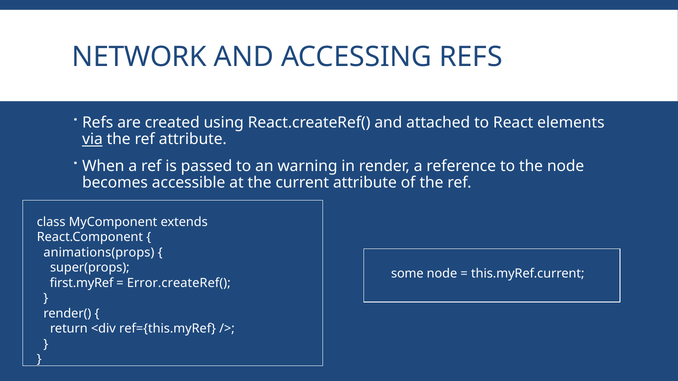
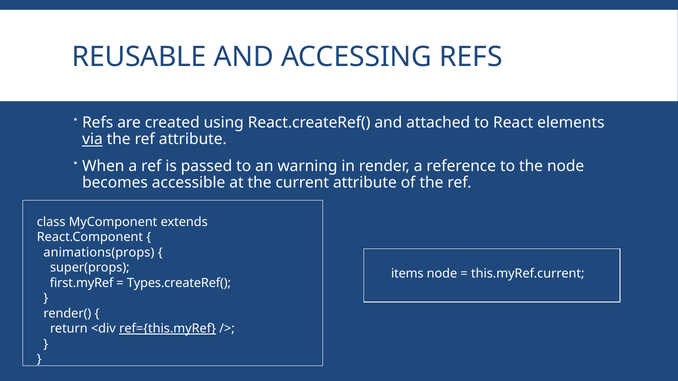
NETWORK: NETWORK -> REUSABLE (139, 57)
some: some -> items (407, 274)
Error.createRef(: Error.createRef( -> Types.createRef( (179, 283)
ref={this.myRef underline: none -> present (168, 329)
